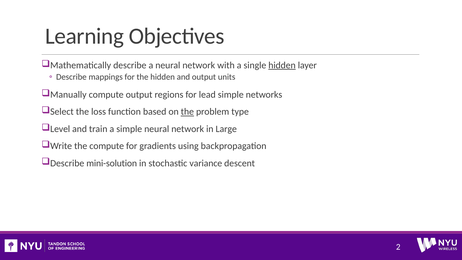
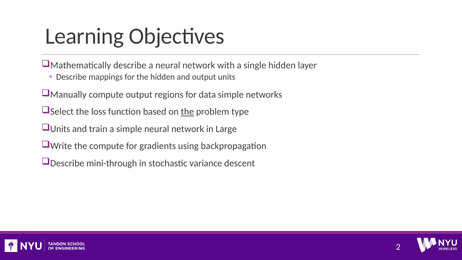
hidden underline: present -> none (282, 65)
lead: lead -> data (207, 95)
Level: Level -> Units (60, 129)
mini-solution: mini-solution -> mini-through (112, 163)
